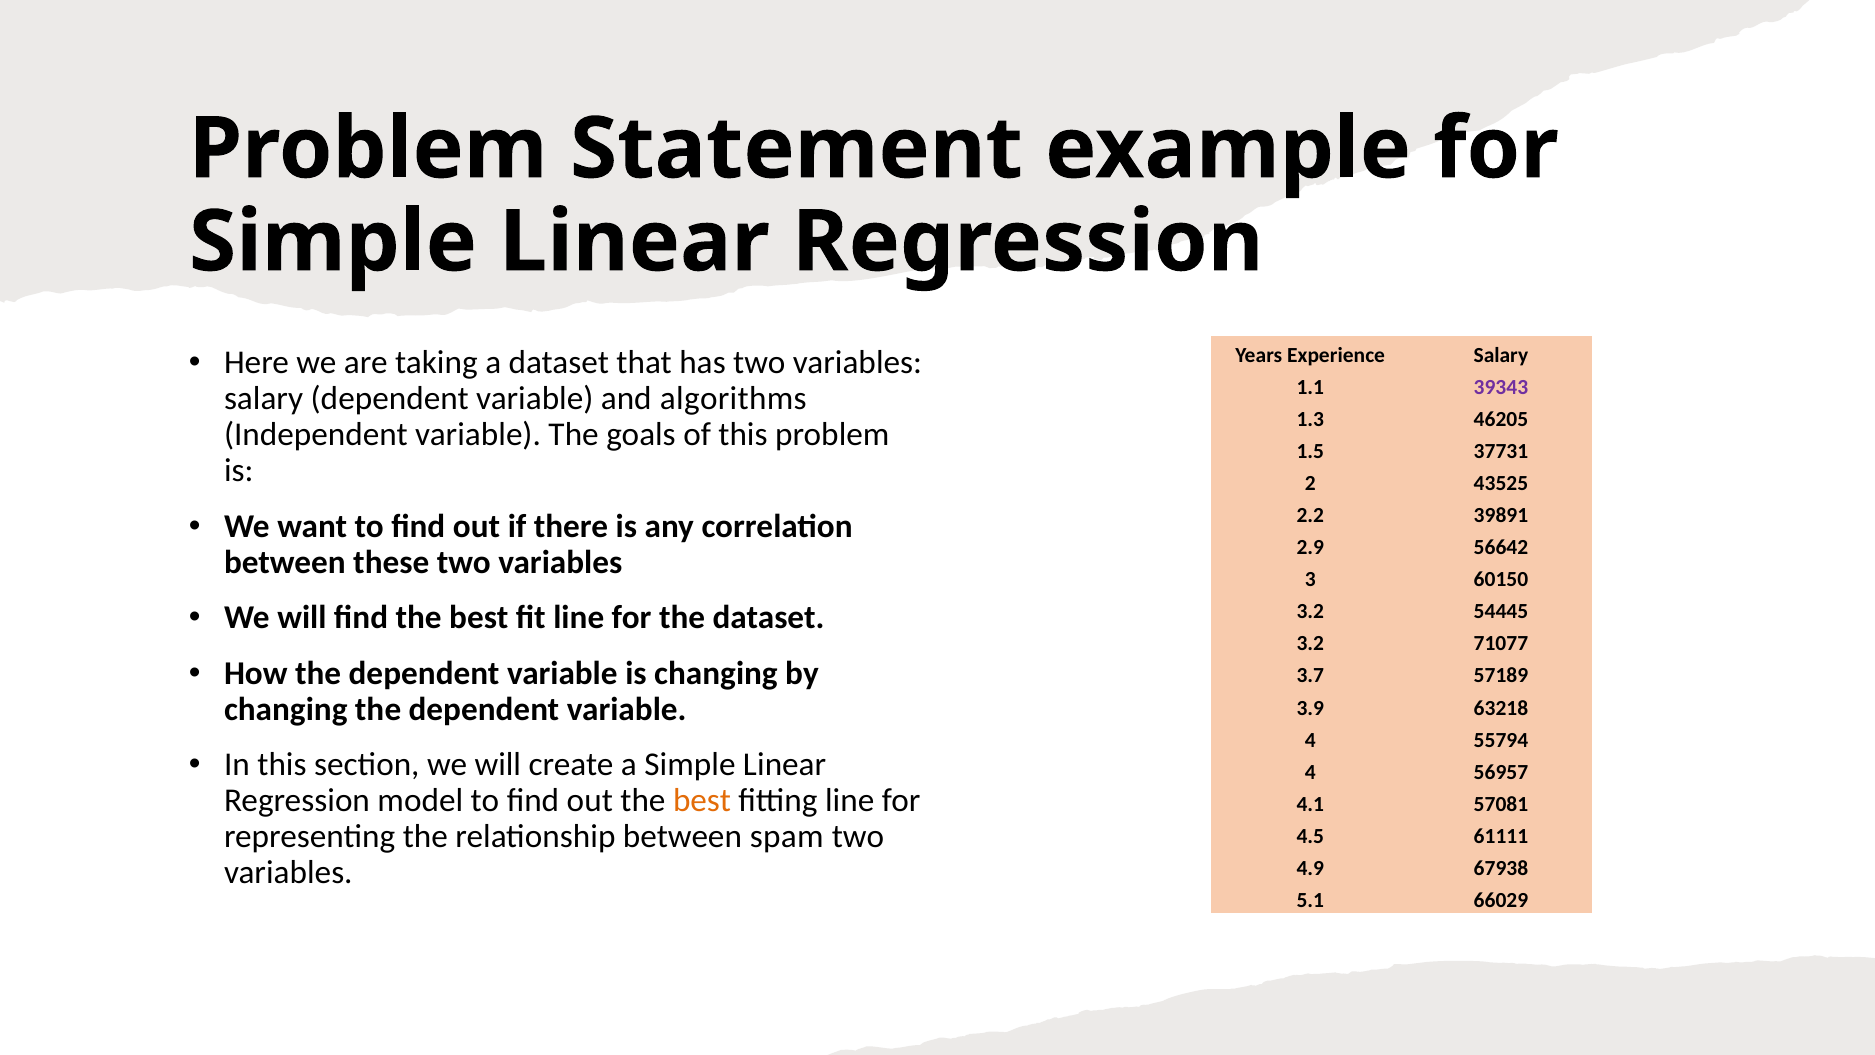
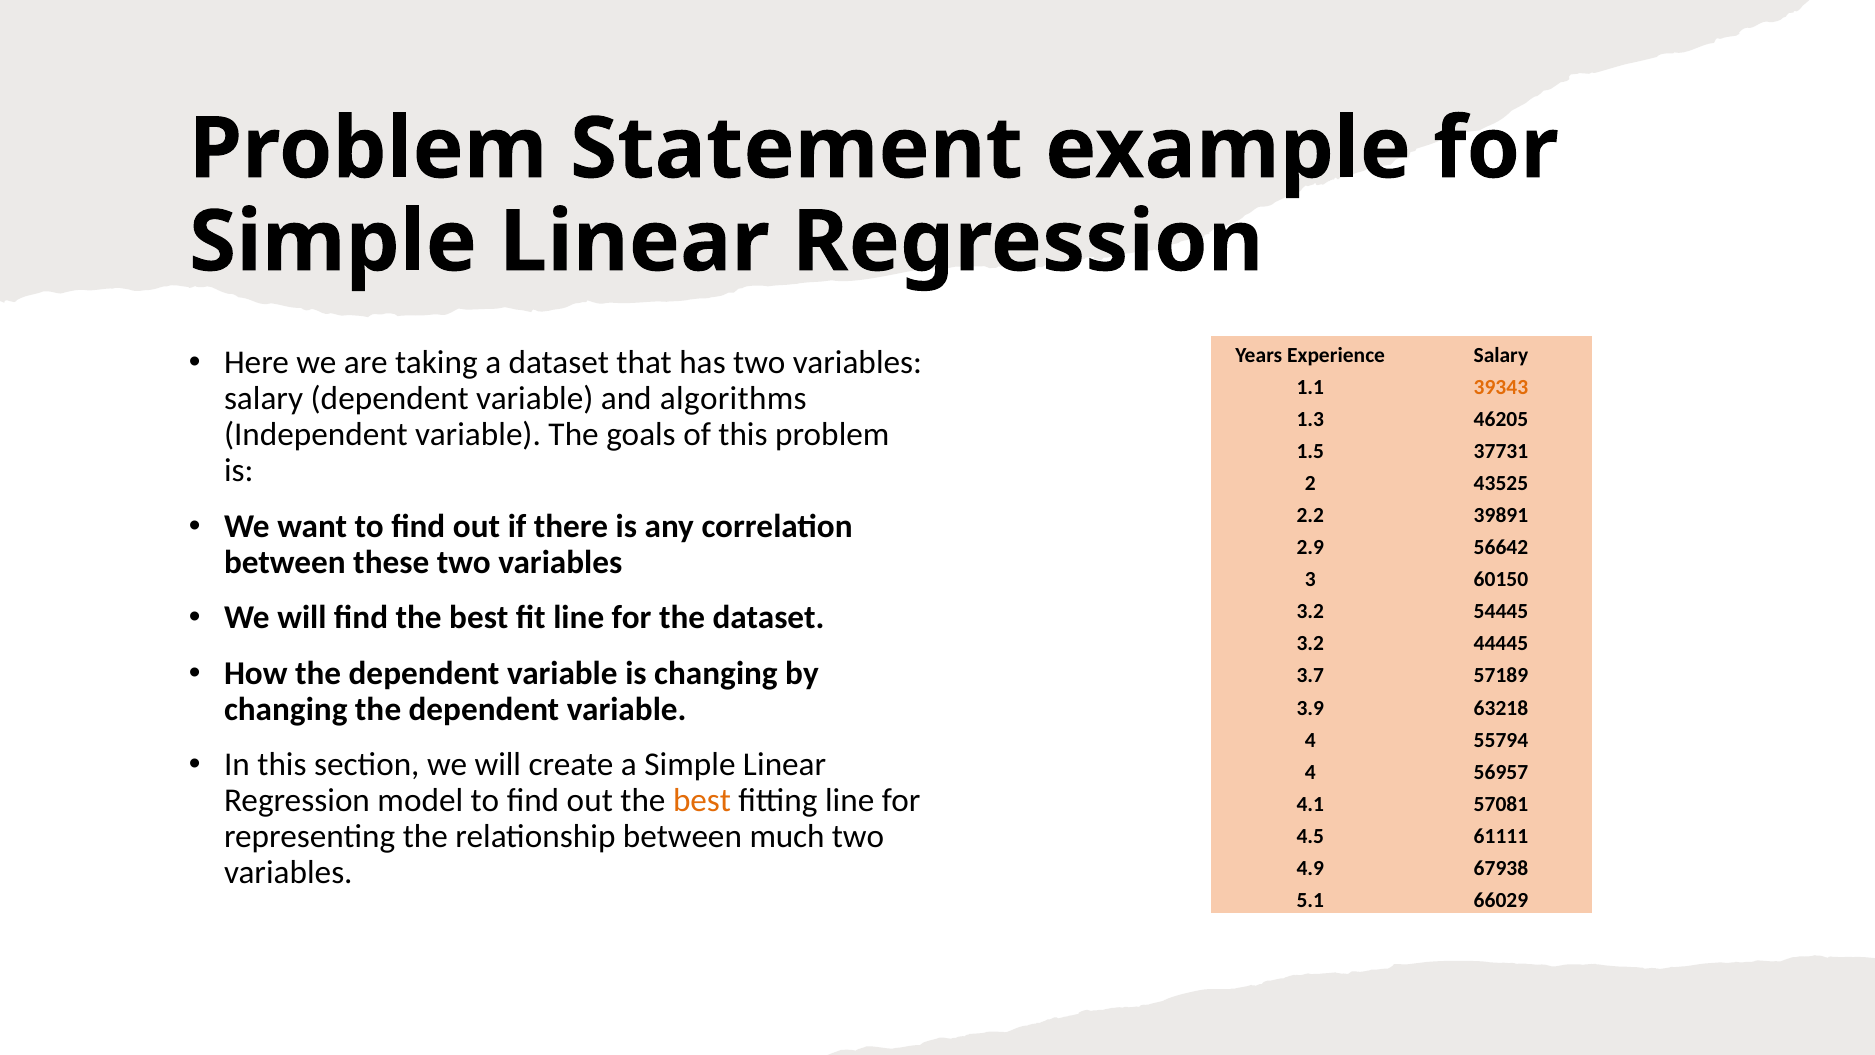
39343 colour: purple -> orange (1501, 387)
71077: 71077 -> 44445 (1501, 644)
spam: spam -> much (787, 836)
